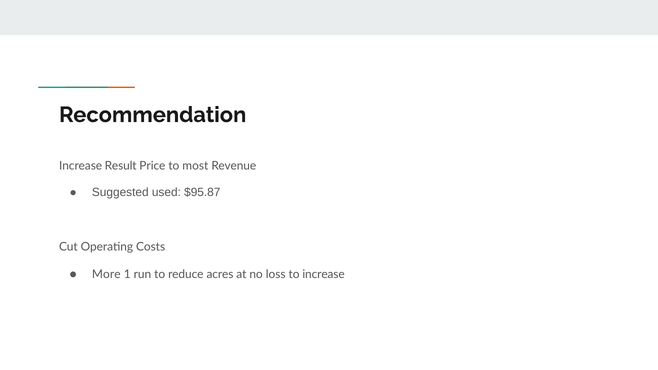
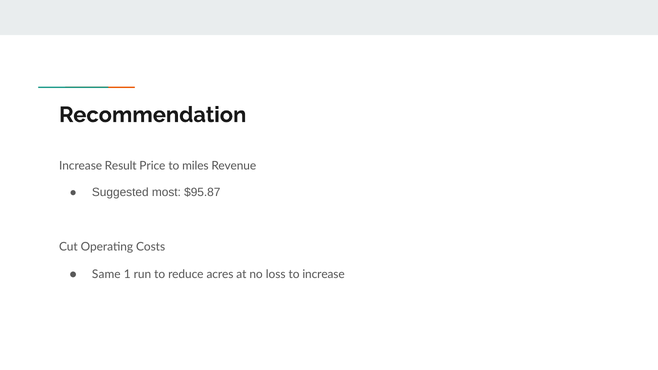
most: most -> miles (195, 166)
used: used -> most (166, 192)
More: More -> Same (106, 274)
